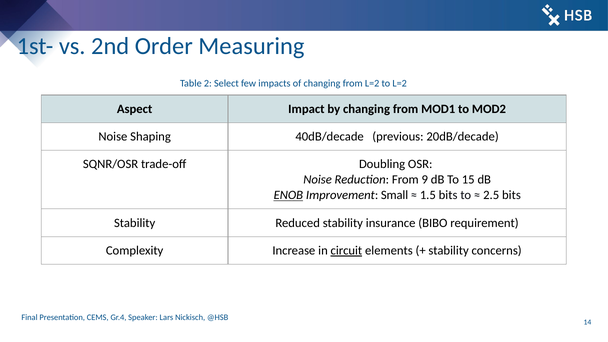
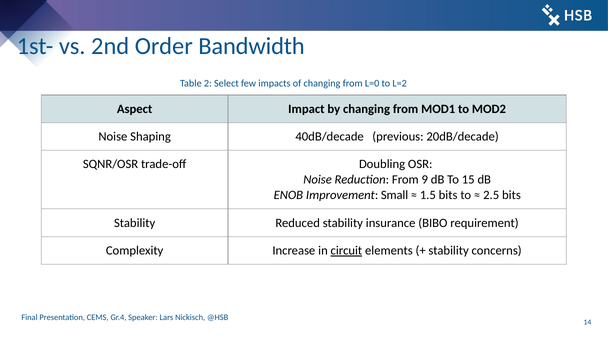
Measuring: Measuring -> Bandwidth (252, 46)
from L=2: L=2 -> L=0 (372, 84)
ENOB underline: present -> none (288, 195)
